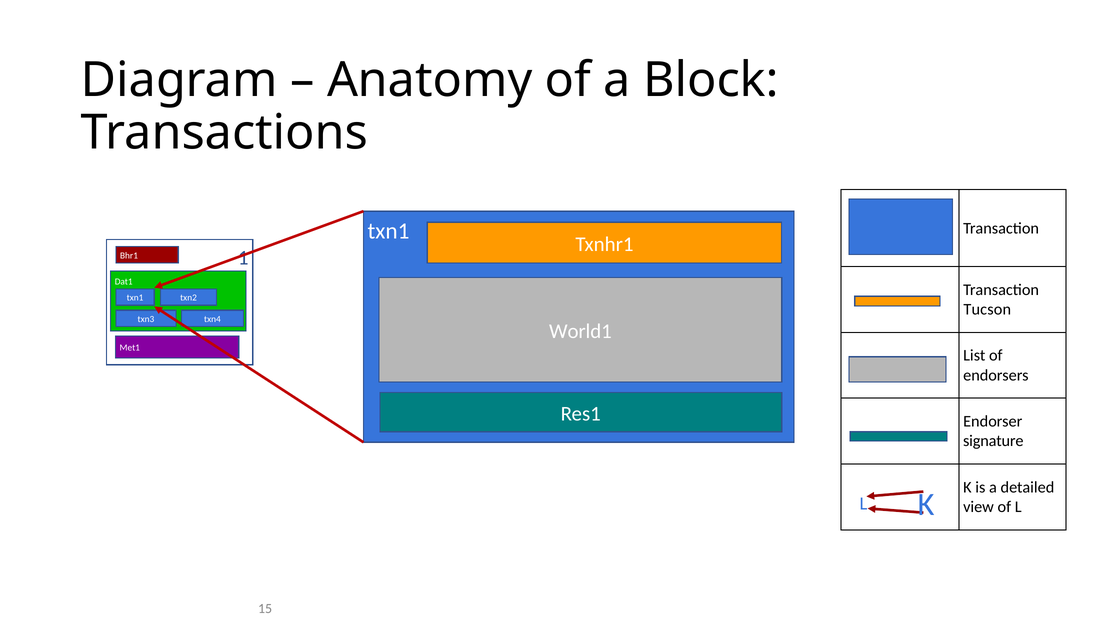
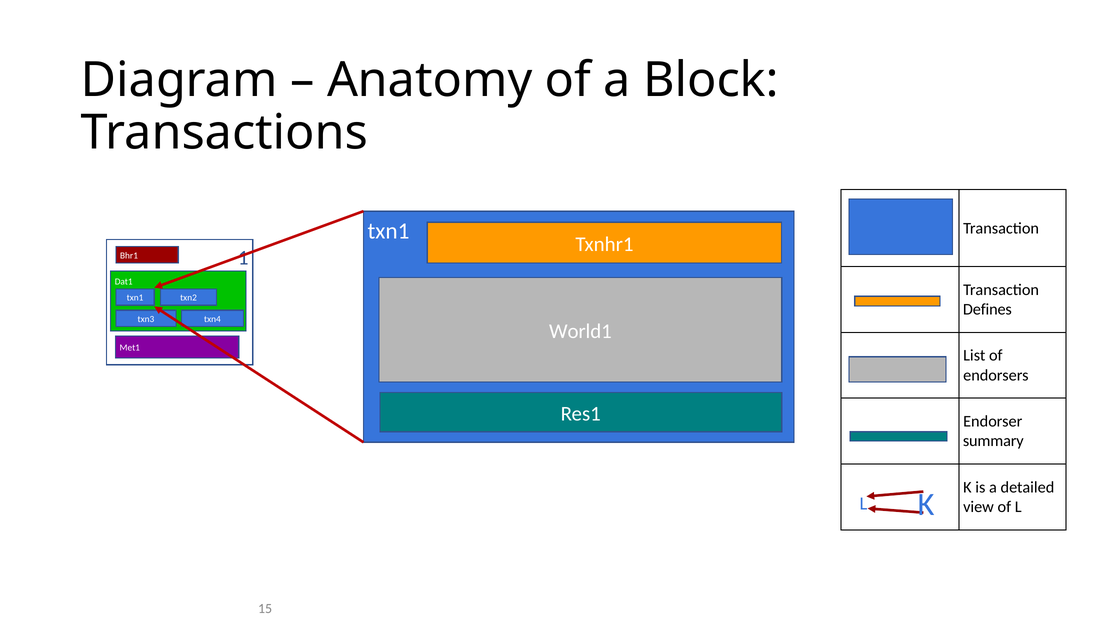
Tucson: Tucson -> Defines (987, 309)
signature: signature -> summary (993, 441)
